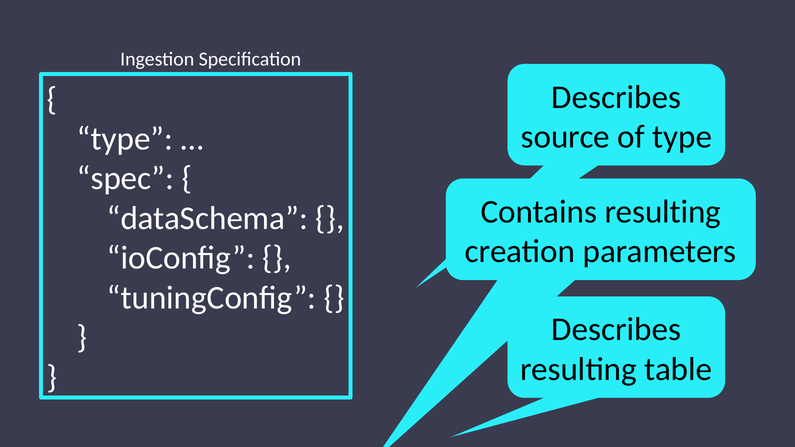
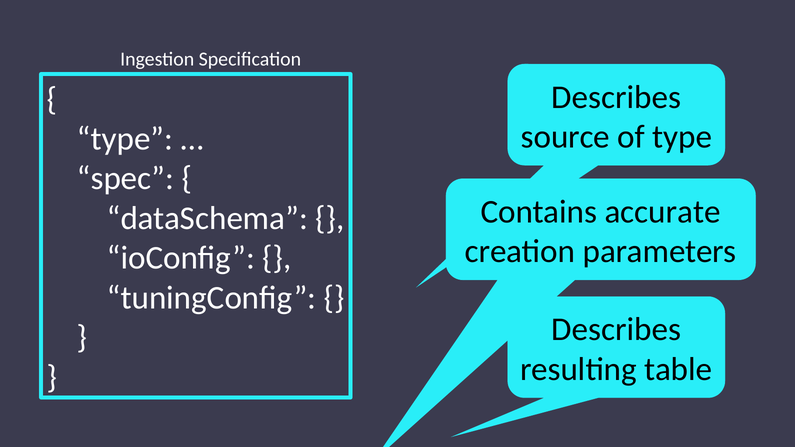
Contains resulting: resulting -> accurate (663, 212)
